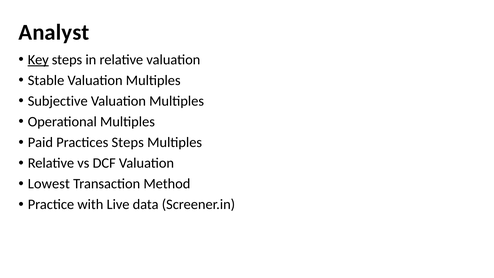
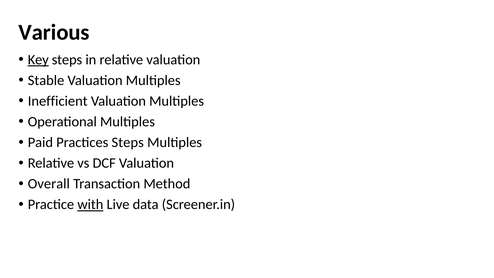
Analyst: Analyst -> Various (54, 32)
Subjective: Subjective -> Inefficient (58, 101)
Lowest: Lowest -> Overall (49, 184)
with underline: none -> present (90, 204)
